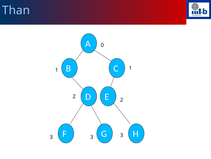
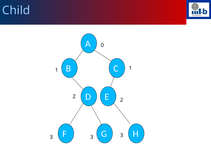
Than: Than -> Child (16, 10)
